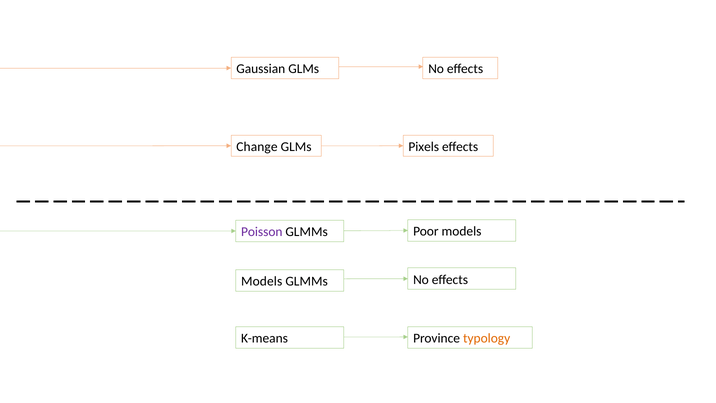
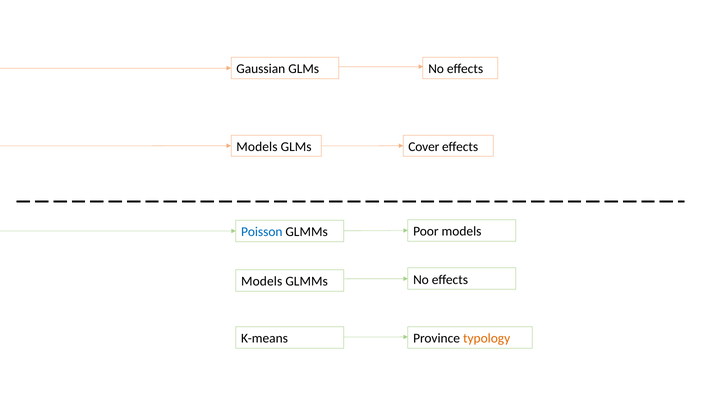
Change: Change -> Models (257, 147)
Pixels: Pixels -> Cover (424, 147)
Poisson colour: purple -> blue (262, 232)
